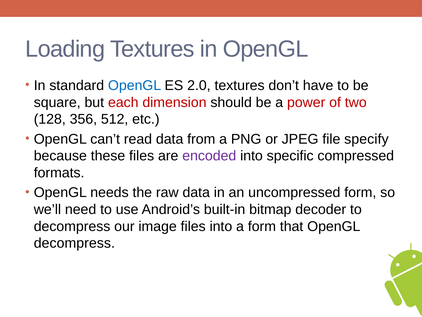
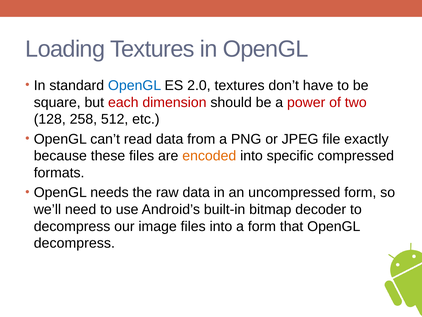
356: 356 -> 258 (83, 119)
specify: specify -> exactly (366, 139)
encoded colour: purple -> orange (209, 156)
